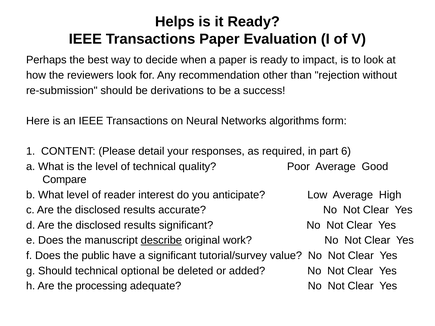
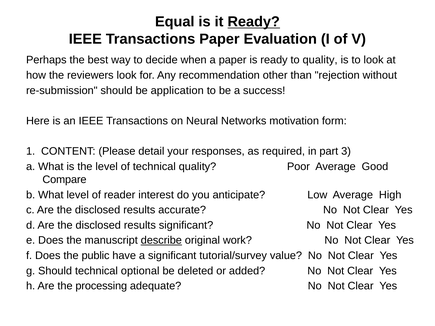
Helps: Helps -> Equal (175, 22)
Ready underline: none -> present (254, 22)
to impact: impact -> quality (320, 60)
derivations: derivations -> application (177, 91)
algorithms: algorithms -> motivation (294, 121)
6: 6 -> 3 (346, 151)
